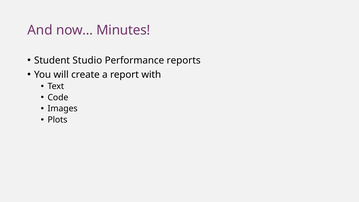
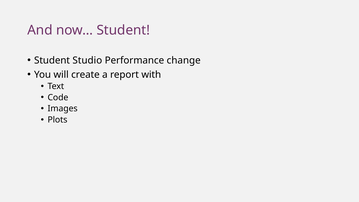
now Minutes: Minutes -> Student (123, 30)
reports: reports -> change (184, 60)
